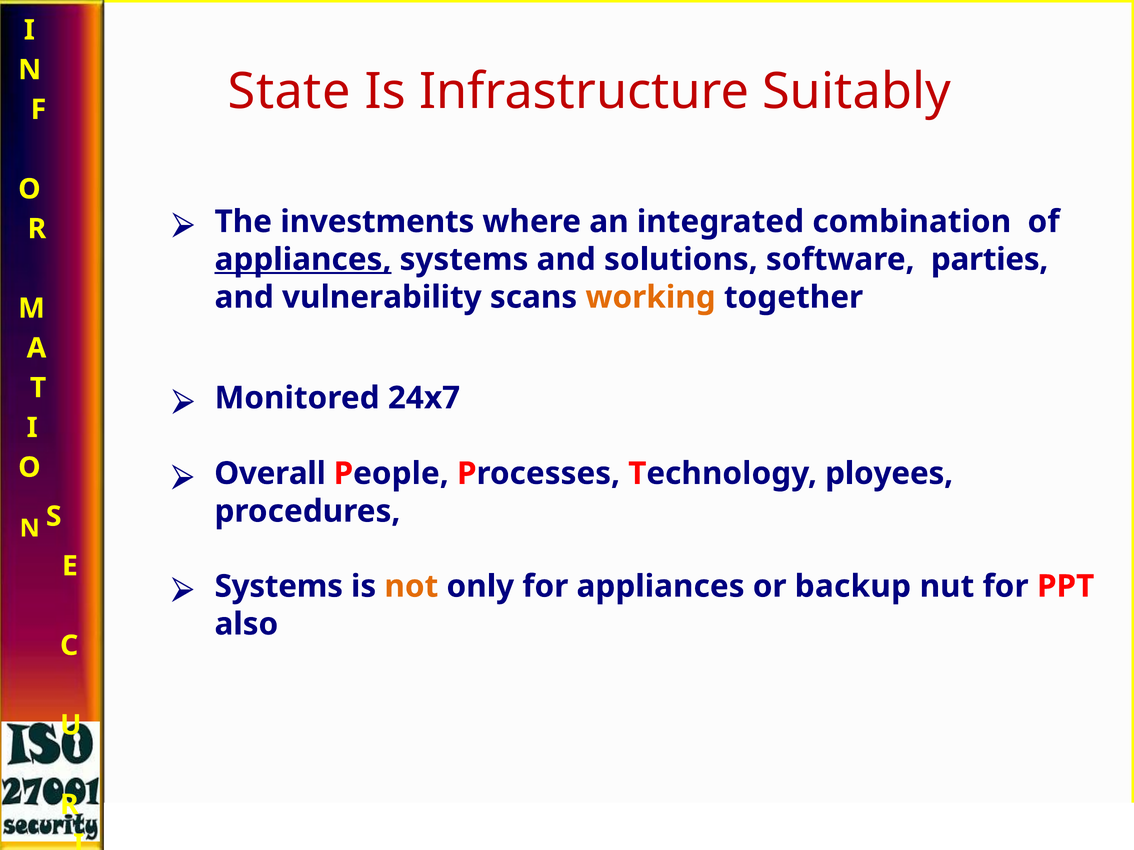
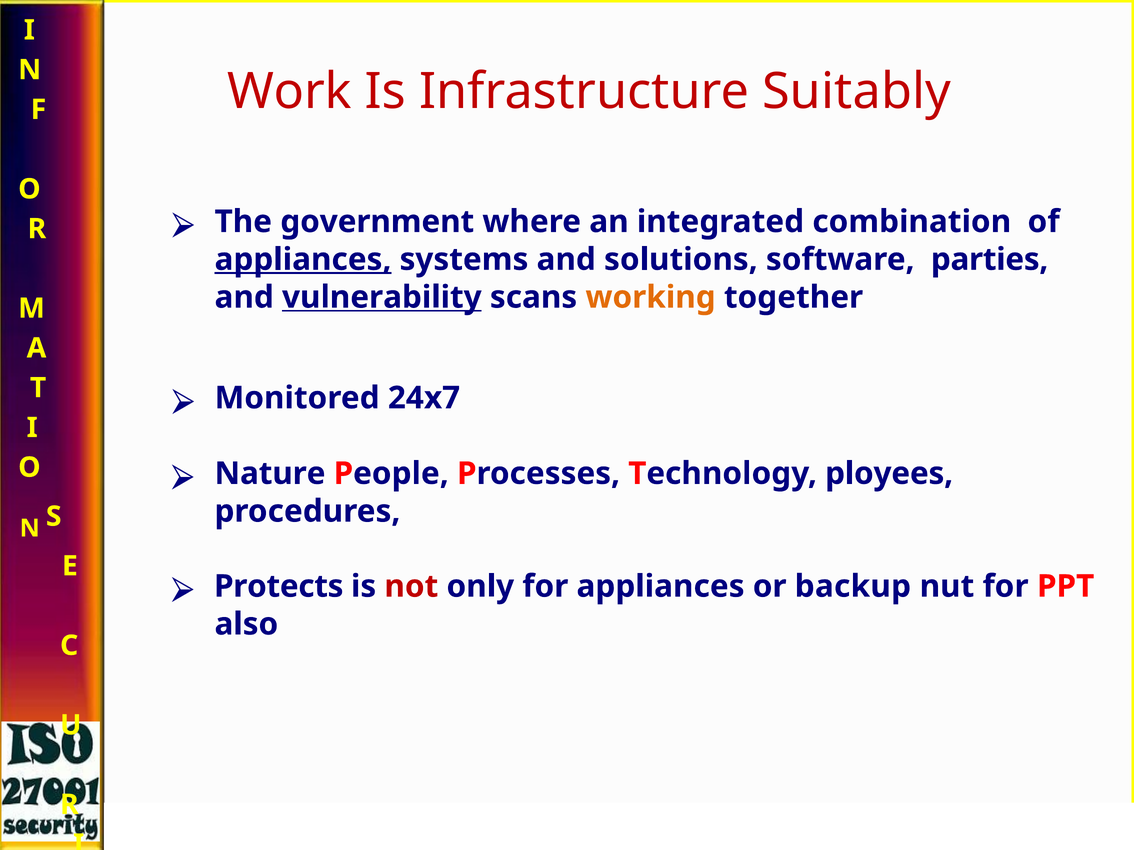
State: State -> Work (290, 92)
investments: investments -> government (377, 222)
vulnerability underline: none -> present (382, 297)
Overall: Overall -> Nature (270, 474)
Systems: Systems -> Protects (279, 587)
not colour: orange -> red (411, 587)
